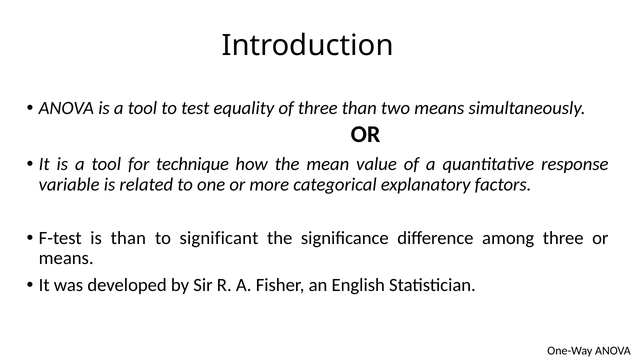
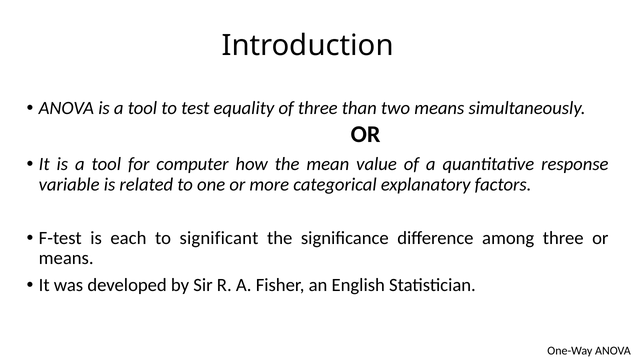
technique: technique -> computer (192, 164)
is than: than -> each (128, 238)
